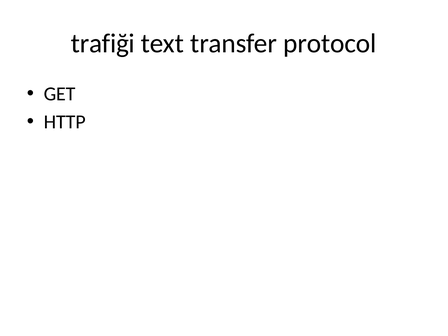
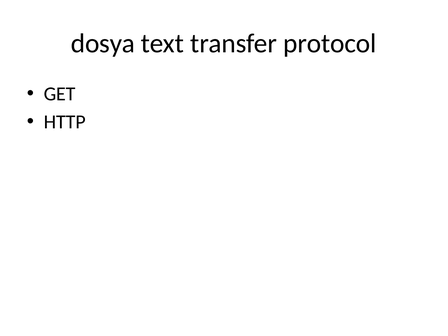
trafiği: trafiği -> dosya (103, 43)
